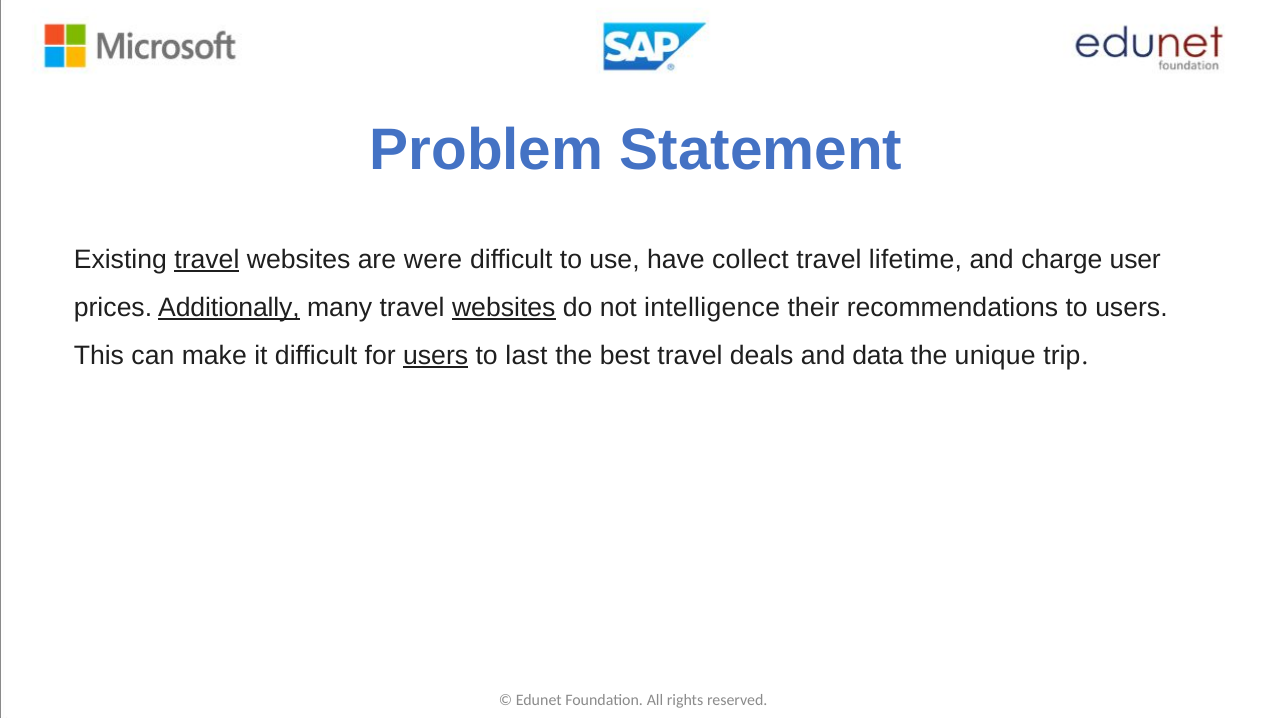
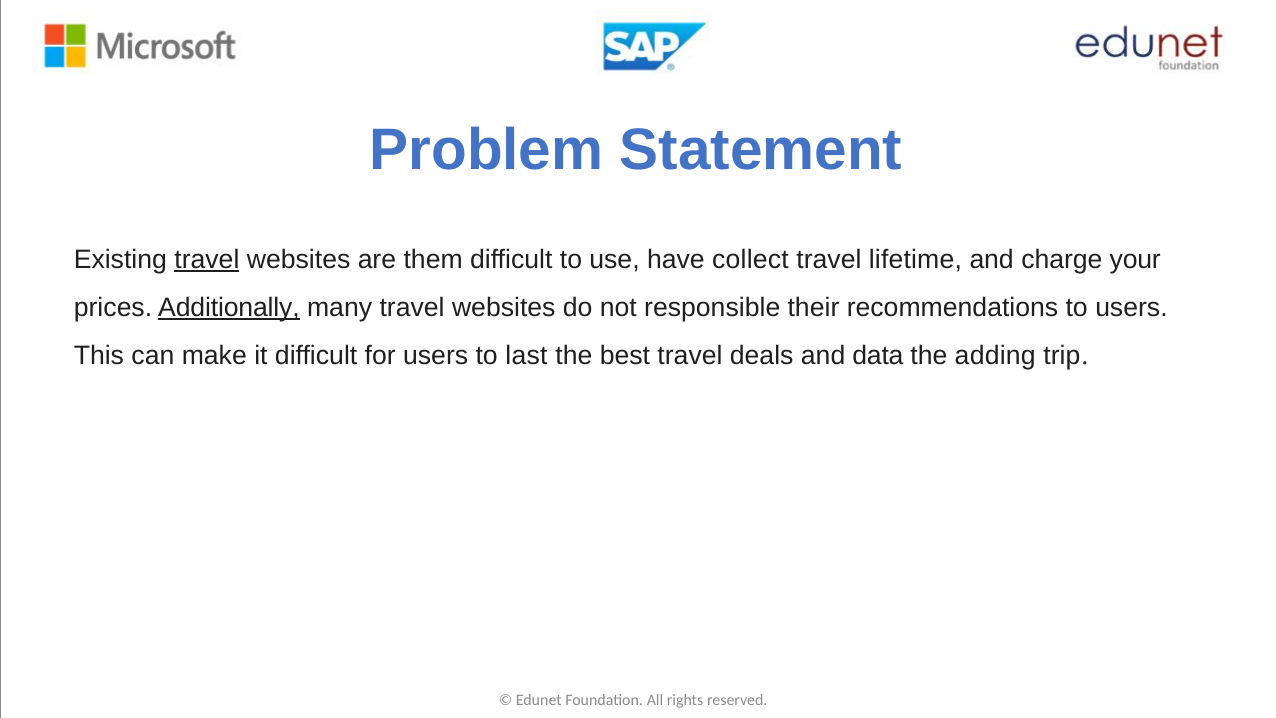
were: were -> them (433, 259)
user: user -> your (1135, 259)
websites underline: present -> none (504, 307)
intelligence: intelligence -> responsible (712, 307)
users underline: present -> none (436, 355)
unique: unique -> adding (995, 355)
